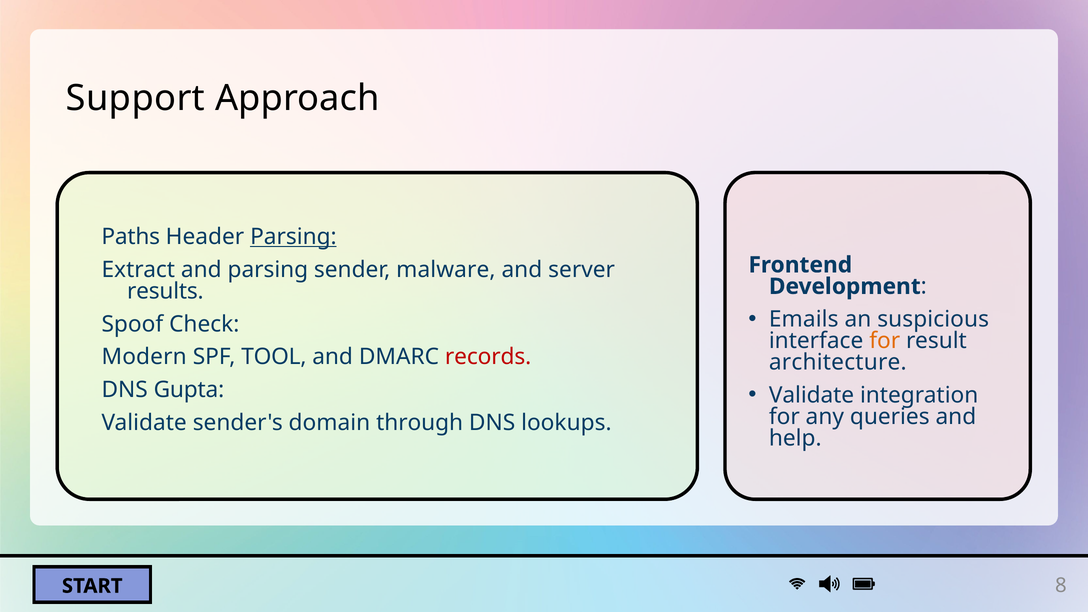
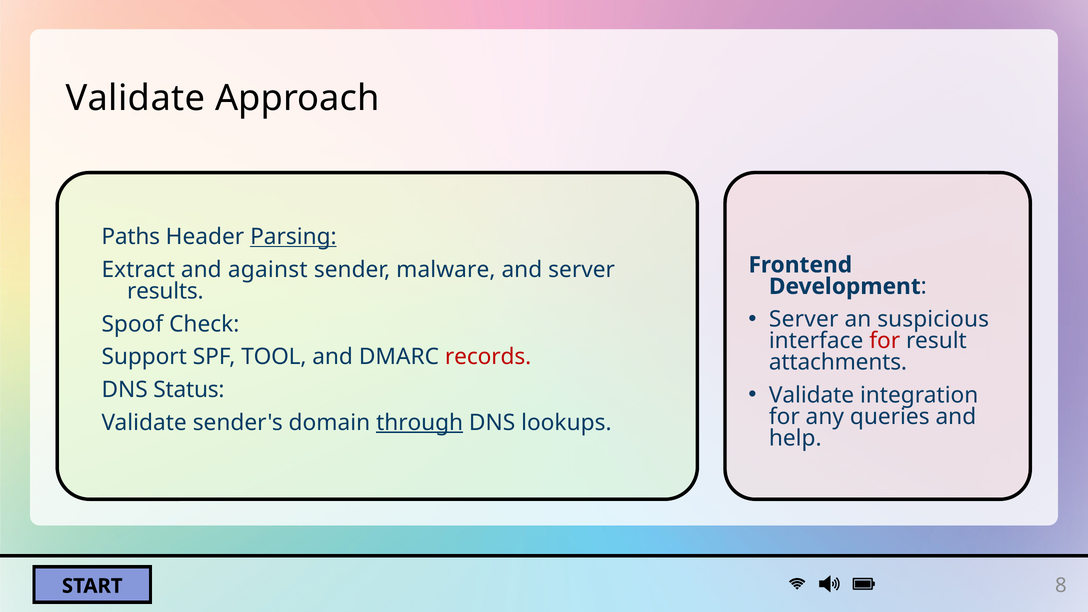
Support: Support -> Validate (135, 98)
and parsing: parsing -> against (268, 270)
Emails: Emails -> Server (804, 319)
for colour: orange -> red (885, 341)
Modern: Modern -> Support (144, 357)
architecture: architecture -> attachments (838, 362)
Gupta: Gupta -> Status (189, 390)
through underline: none -> present (420, 423)
